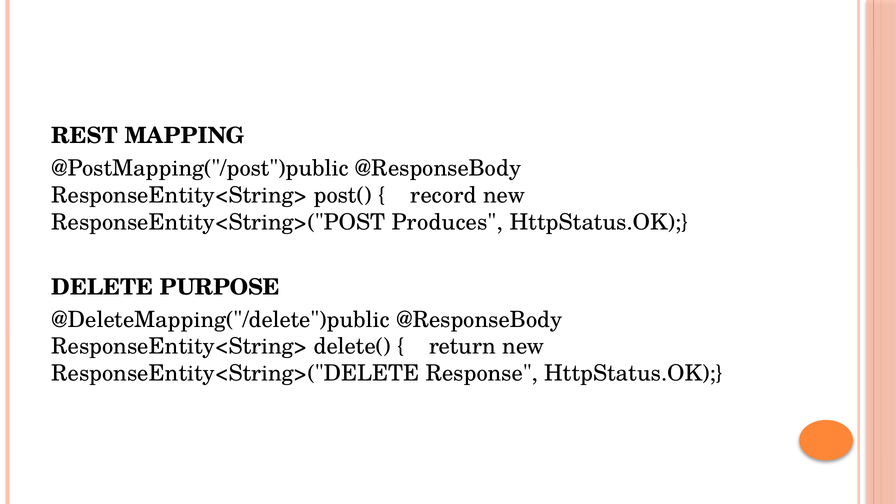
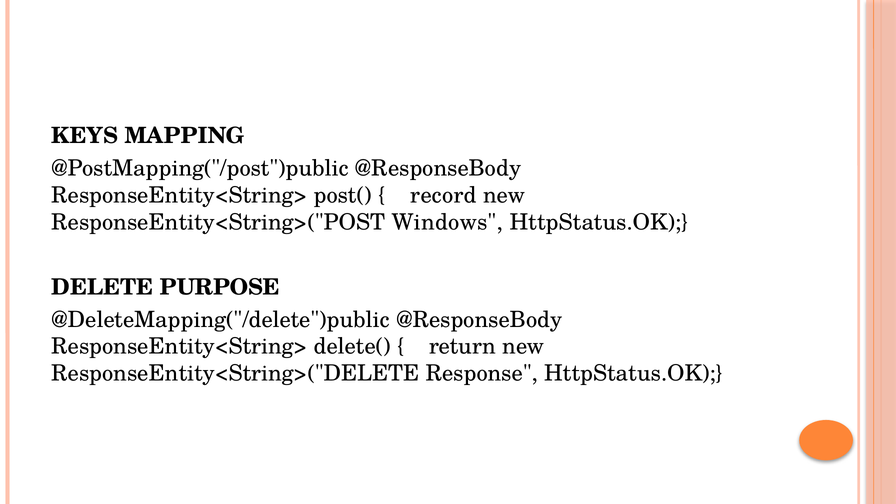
REST: REST -> KEYS (85, 136)
Produces: Produces -> Windows (447, 222)
